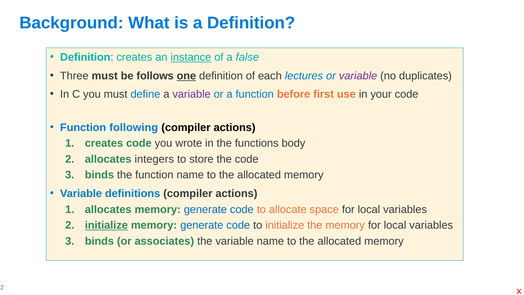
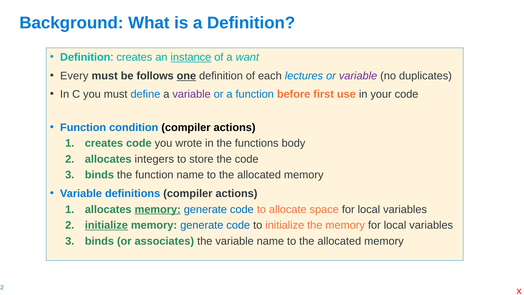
false: false -> want (247, 57)
Three: Three -> Every (74, 76)
following: following -> condition (134, 127)
memory underline: none -> present (158, 209)
